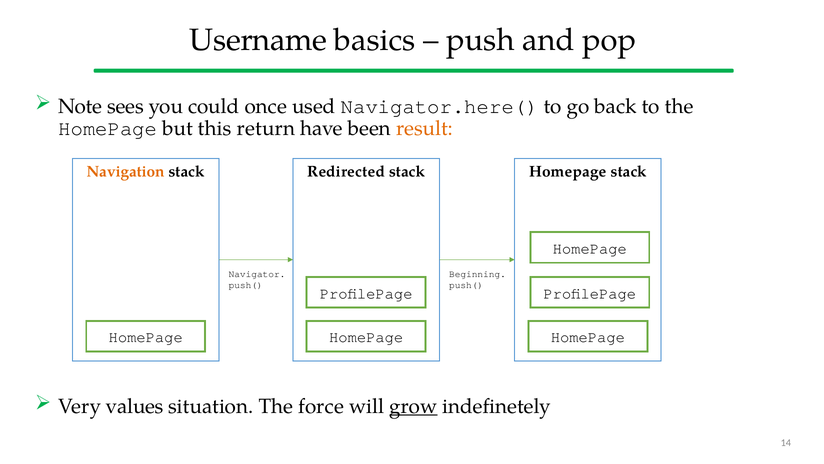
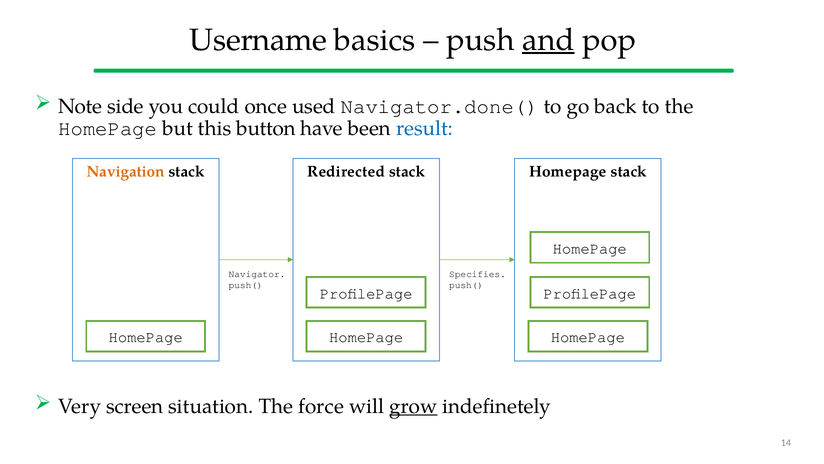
and underline: none -> present (548, 40)
sees: sees -> side (126, 106)
Navigator.here(: Navigator.here( -> Navigator.done( (440, 106)
return: return -> button (266, 128)
result colour: orange -> blue (425, 128)
Beginning: Beginning -> Specifies (477, 274)
values: values -> screen (135, 406)
